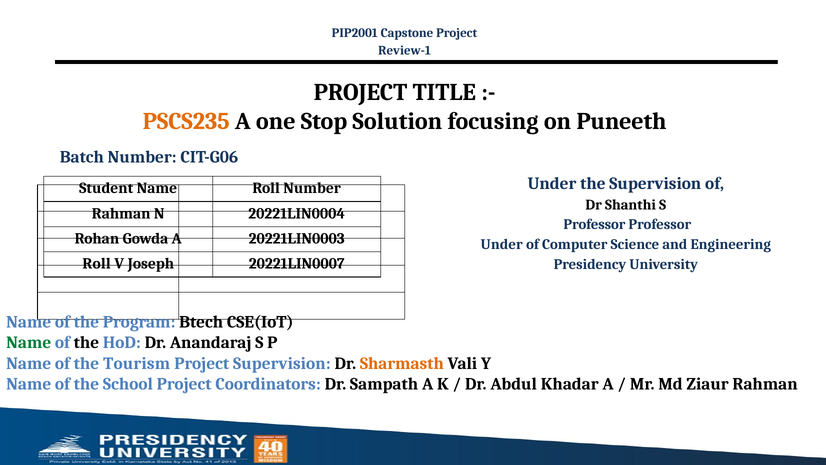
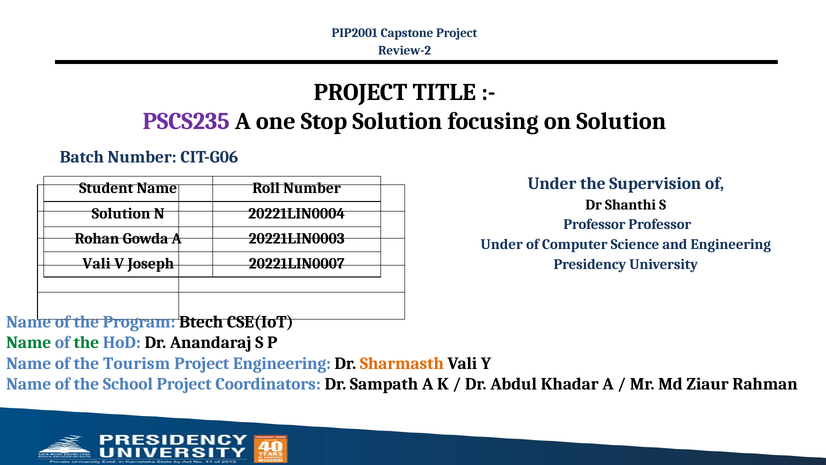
Review-1: Review-1 -> Review-2 (405, 51)
PSCS235 colour: orange -> purple (186, 121)
on Puneeth: Puneeth -> Solution (621, 121)
Rahman: Rahman -> Solution (121, 213)
Roll: Roll -> Vali (97, 264)
the colour: black -> green (86, 342)
Project Supervision: Supervision -> Engineering (282, 363)
